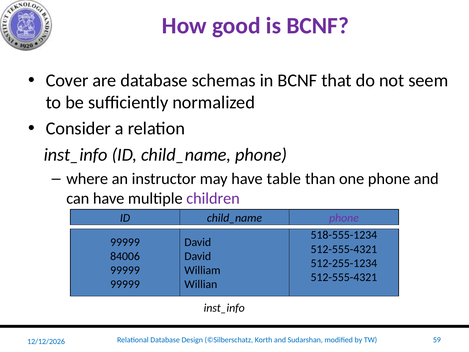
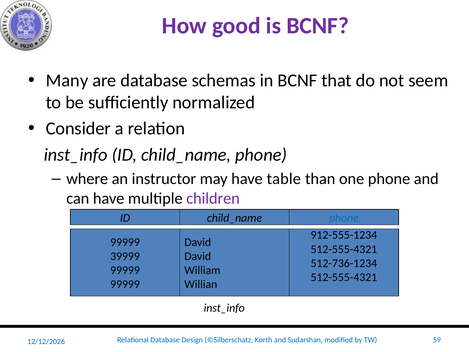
Cover: Cover -> Many (67, 81)
phone colour: purple -> blue (344, 218)
518-555-1234: 518-555-1234 -> 912-555-1234 (344, 235)
84006: 84006 -> 39999 (125, 256)
512-255-1234: 512-255-1234 -> 512-736-1234 (344, 263)
